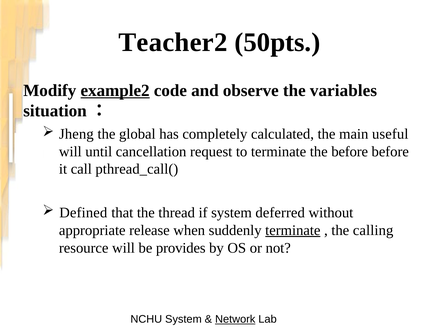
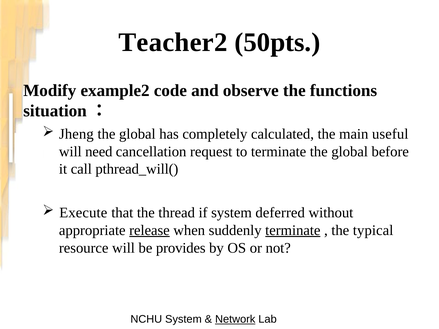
example2 underline: present -> none (115, 91)
variables: variables -> functions (344, 91)
until: until -> need (99, 152)
terminate the before: before -> global (350, 152)
pthread_call(: pthread_call( -> pthread_will( (137, 169)
Defined: Defined -> Execute (83, 213)
release underline: none -> present (149, 230)
calling: calling -> typical (373, 230)
